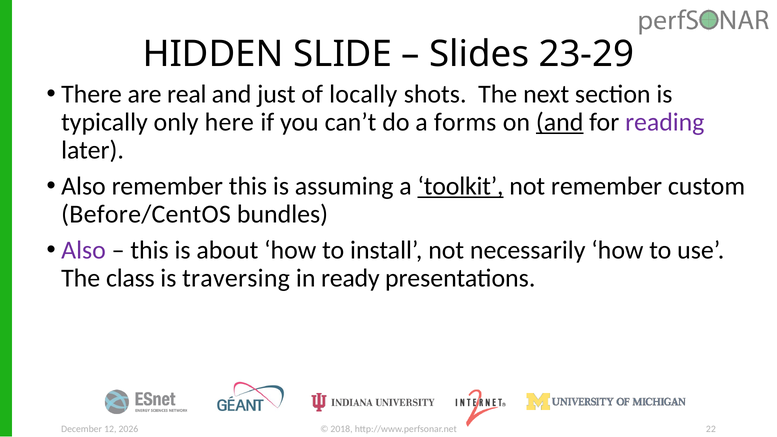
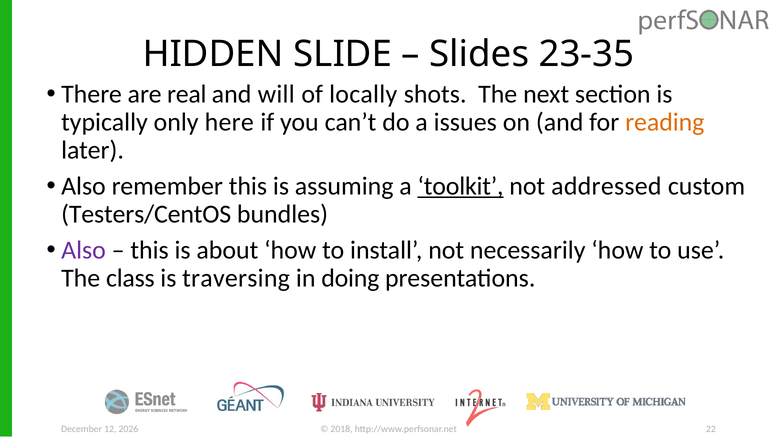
23-29: 23-29 -> 23-35 (586, 54)
just: just -> will (276, 94)
forms: forms -> issues (465, 122)
and underline: present -> none (560, 122)
reading colour: purple -> orange (665, 122)
not remember: remember -> addressed (606, 186)
Before/CentOS: Before/CentOS -> Testers/CentOS (146, 214)
ready: ready -> doing (350, 278)
